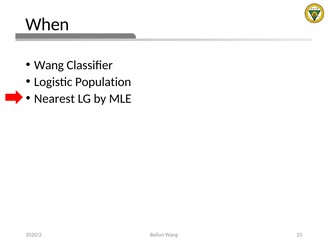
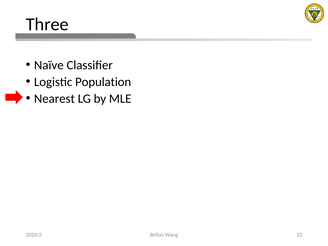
When: When -> Three (47, 24)
Wang: Wang -> Naïve (49, 65)
